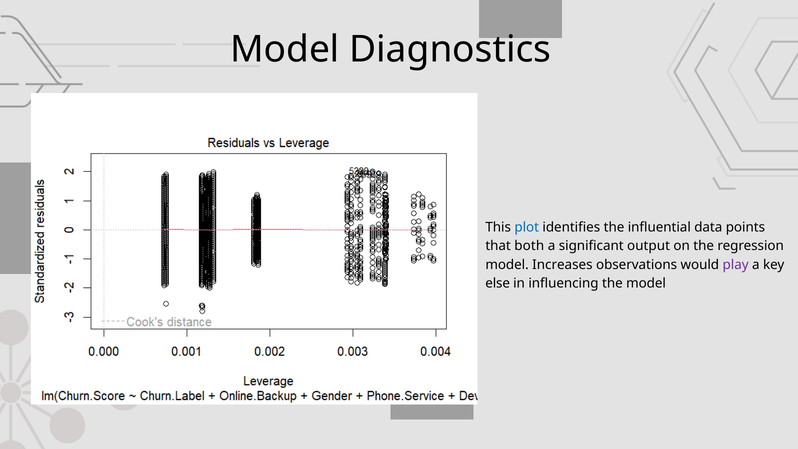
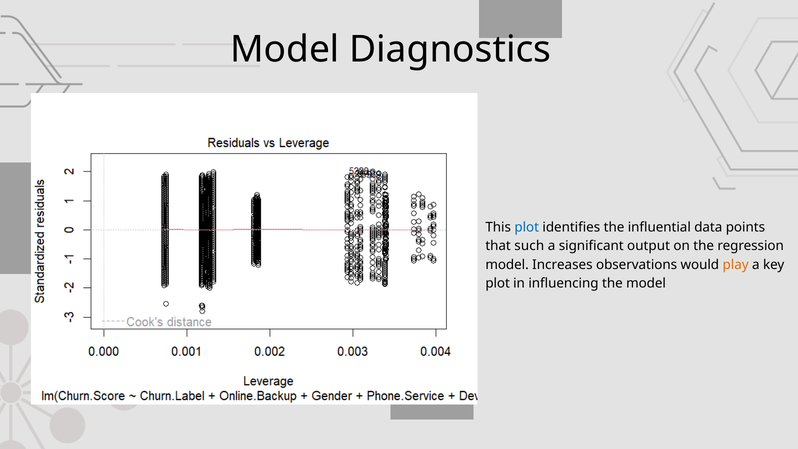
both: both -> such (529, 246)
play colour: purple -> orange (736, 265)
else: else -> plot (498, 283)
